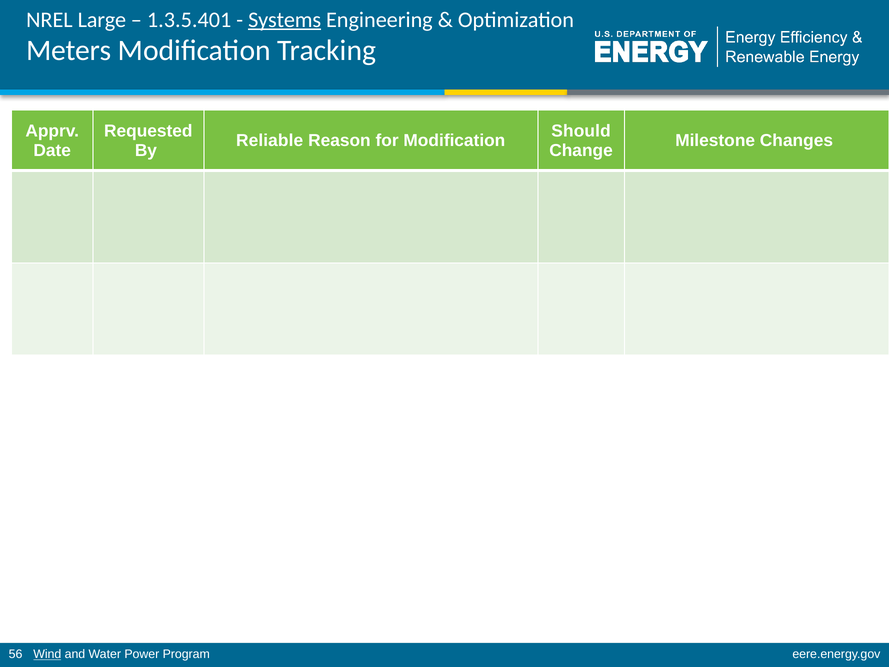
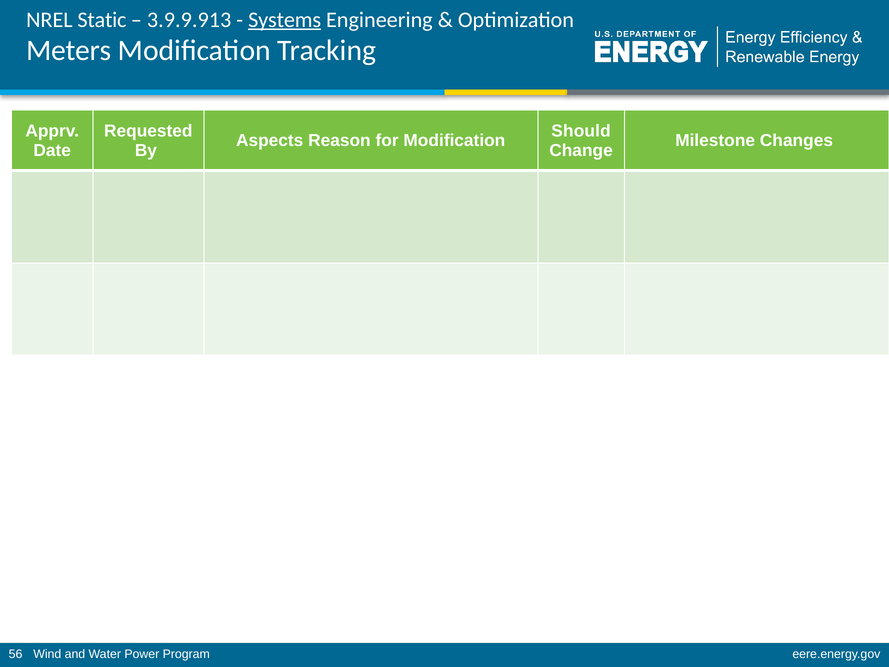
Large: Large -> Static (102, 20)
1.3.5.401: 1.3.5.401 -> 3.9.9.913 (189, 20)
Reliable: Reliable -> Aspects (270, 141)
Wind underline: present -> none (47, 654)
